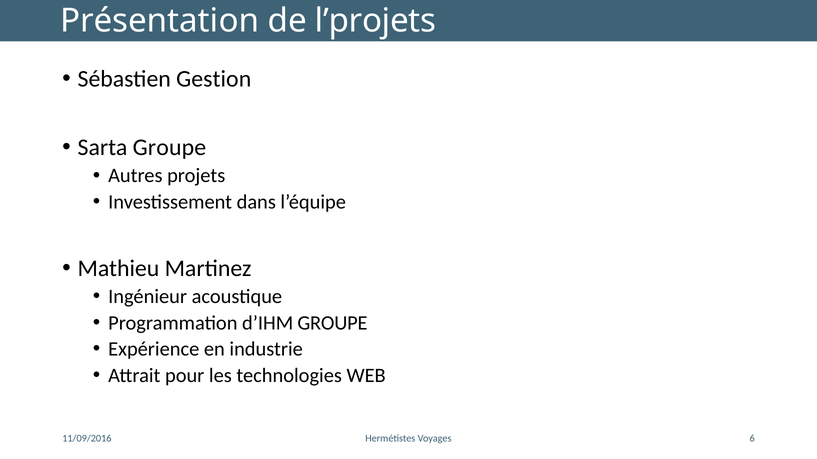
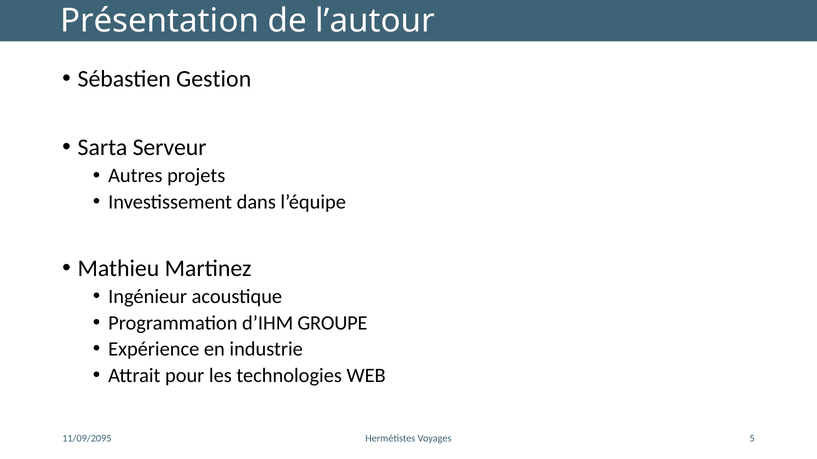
l’projets: l’projets -> l’autour (375, 21)
Sarta Groupe: Groupe -> Serveur (170, 148)
11/09/2016: 11/09/2016 -> 11/09/2095 (87, 439)
6: 6 -> 5 (752, 439)
